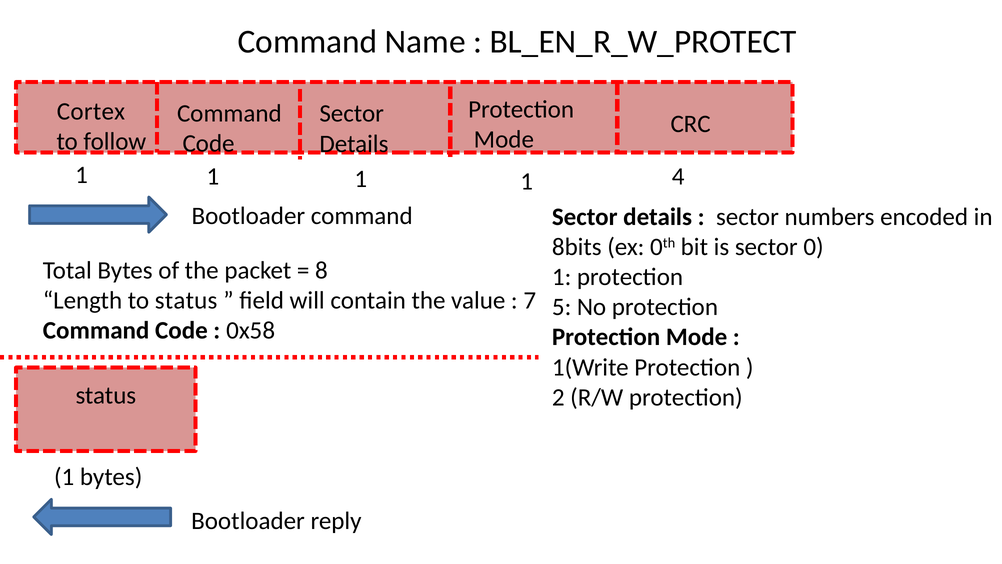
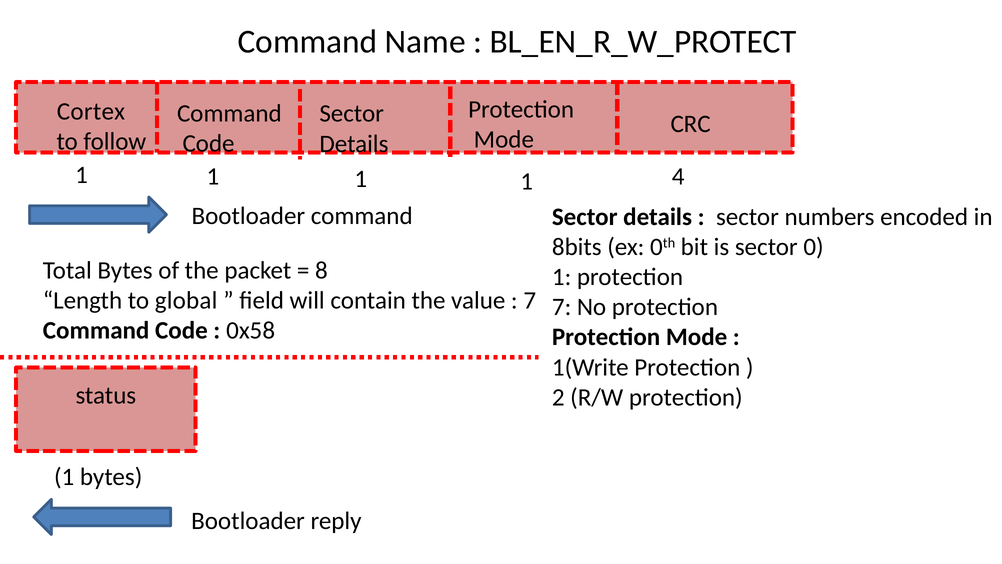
to status: status -> global (186, 300)
5: 5 -> 7 (562, 307)
